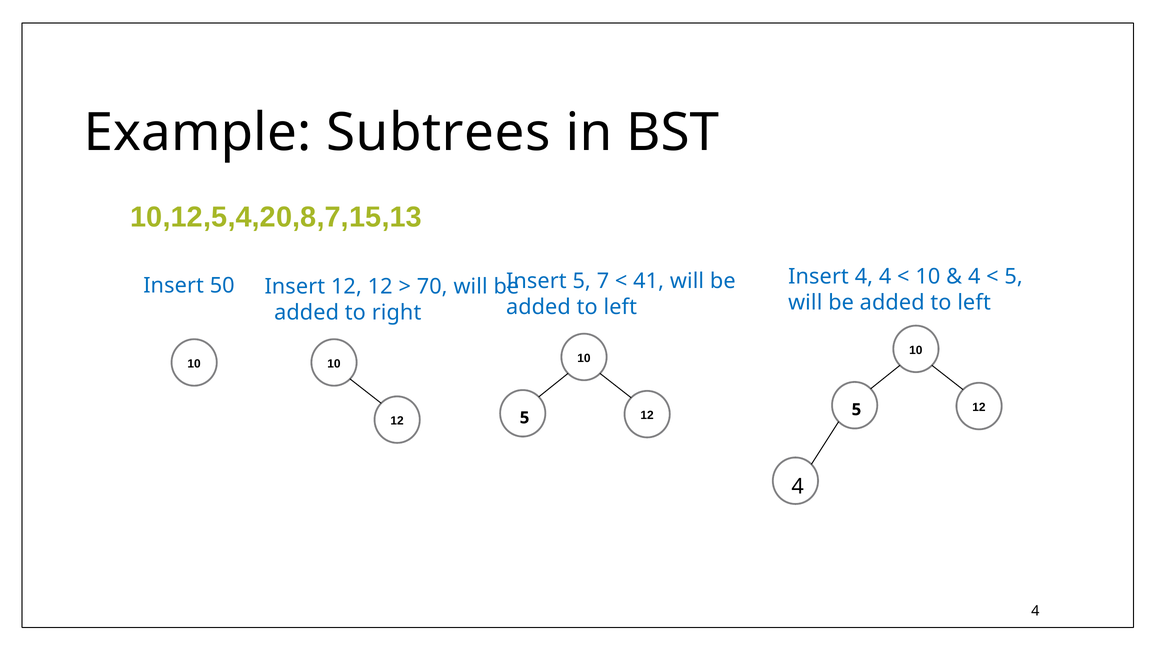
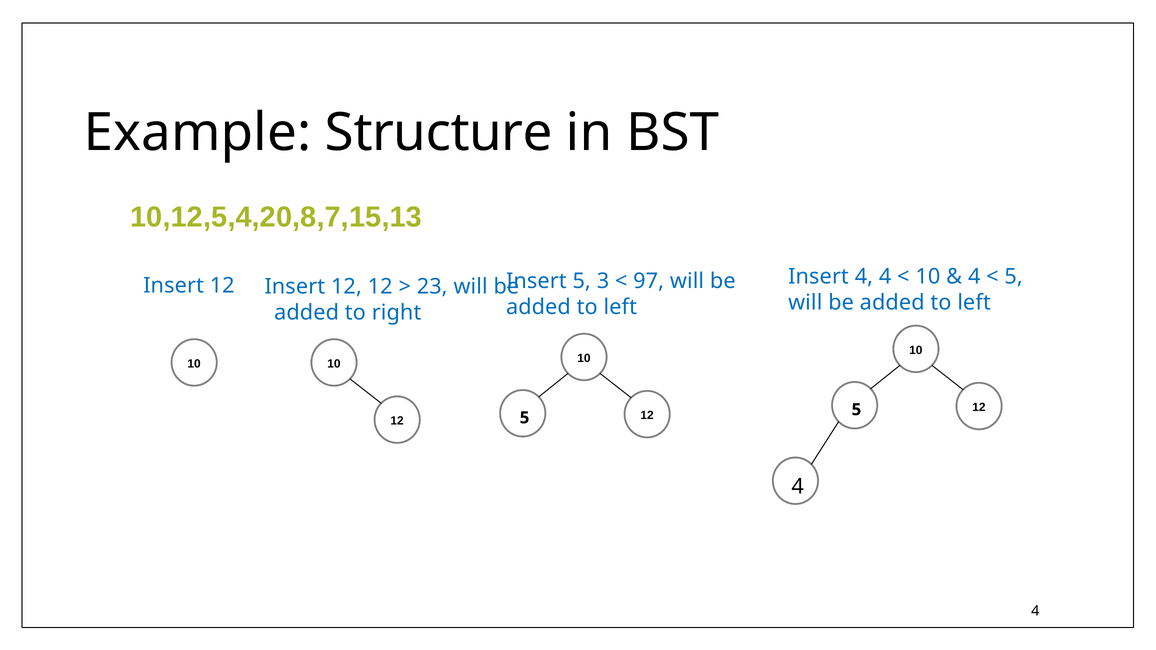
Subtrees: Subtrees -> Structure (439, 133)
7: 7 -> 3 (603, 281)
41: 41 -> 97 (649, 281)
50: 50 -> 12 (222, 286)
70: 70 -> 23 (432, 287)
